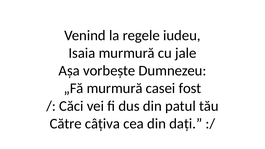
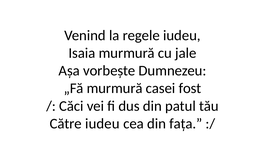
Către câțiva: câțiva -> iudeu (102, 124)
dați: dați -> fața (186, 124)
